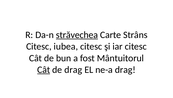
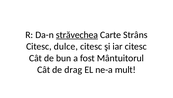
iubea: iubea -> dulce (66, 46)
Cât underline: present -> none (44, 69)
ne-a drag: drag -> mult (125, 69)
